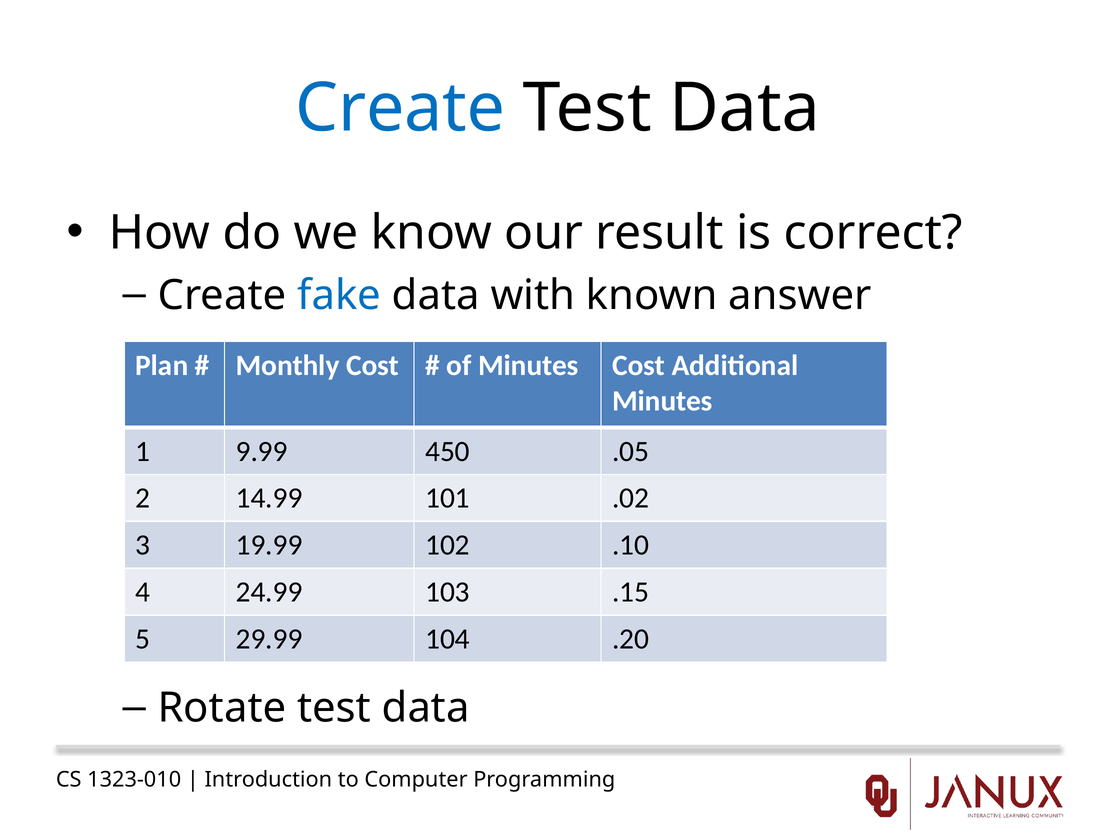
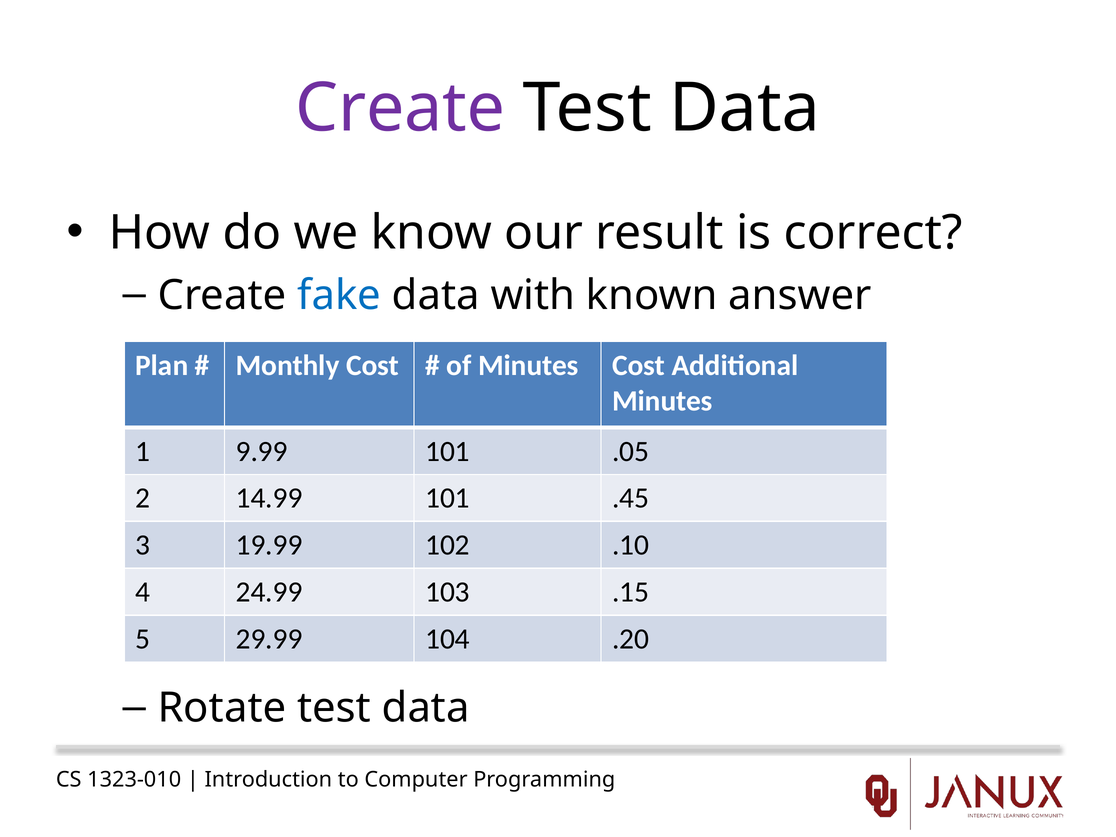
Create colour: blue -> purple (400, 108)
9.99 450: 450 -> 101 (448, 451)
.02: .02 -> .45 (631, 498)
